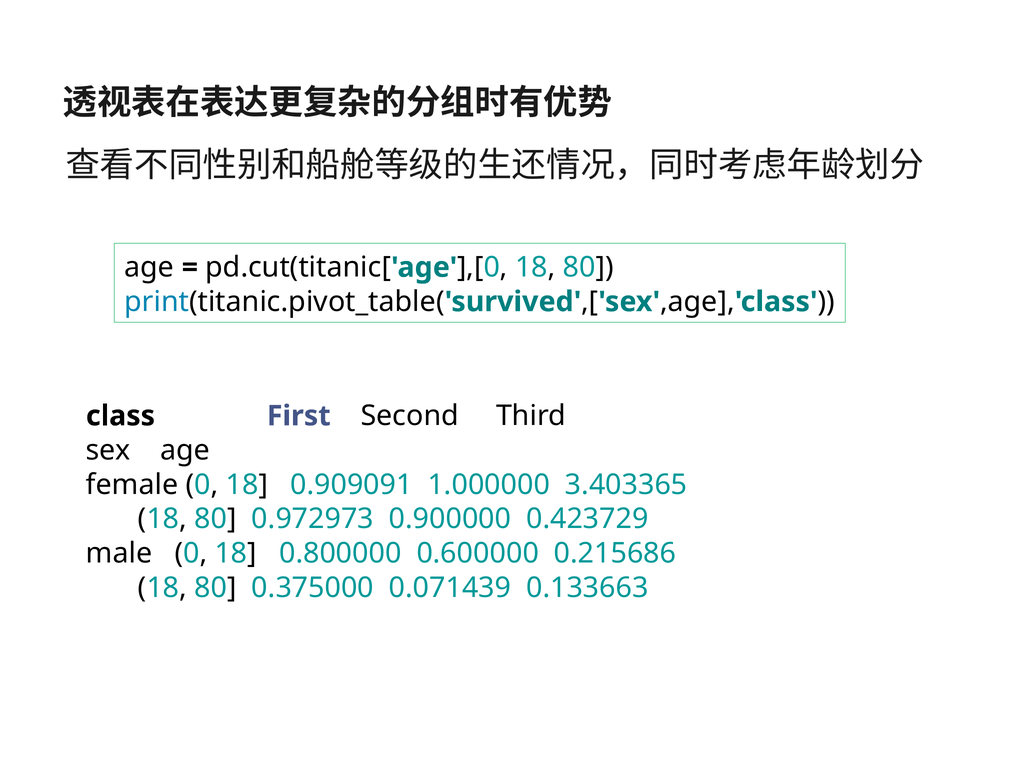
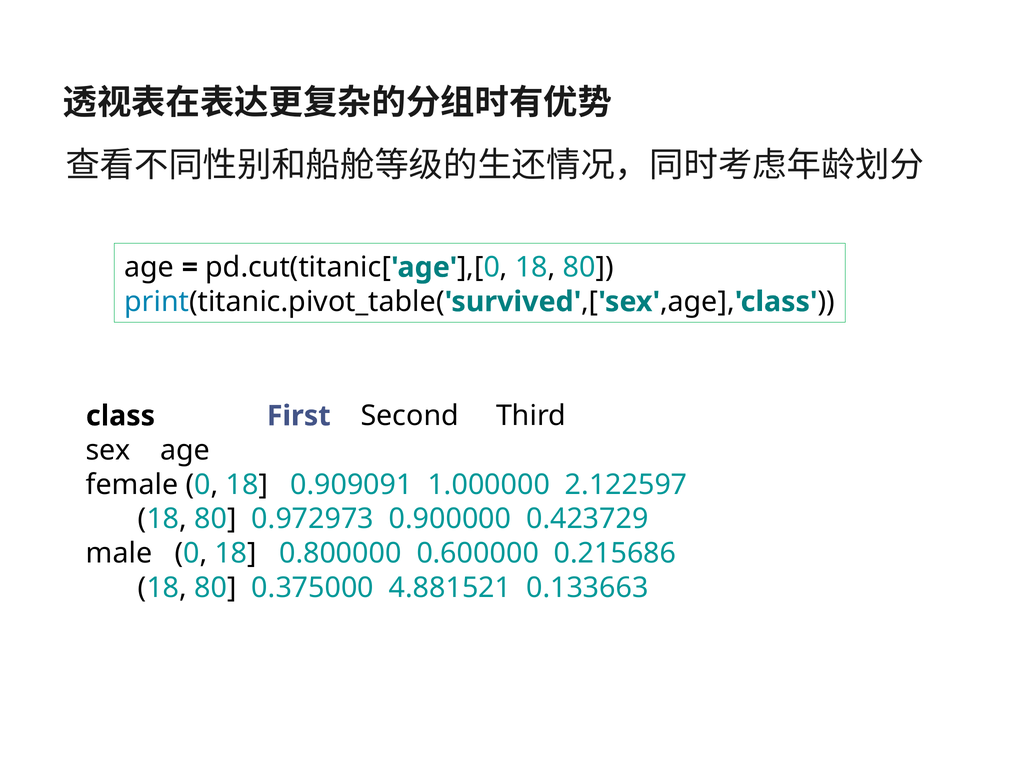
3.403365: 3.403365 -> 2.122597 (626, 484)
0.071439: 0.071439 -> 4.881521 (450, 587)
